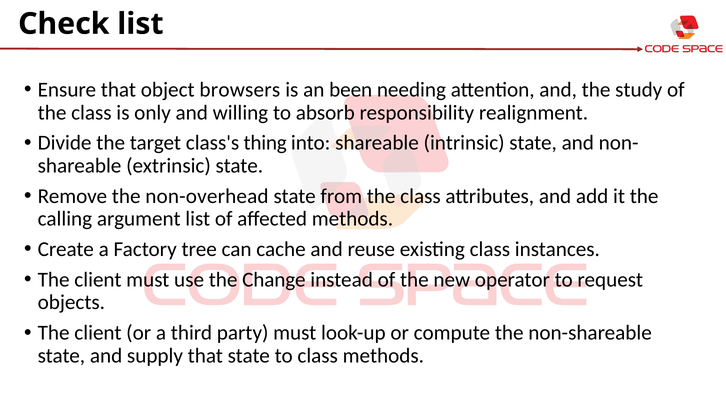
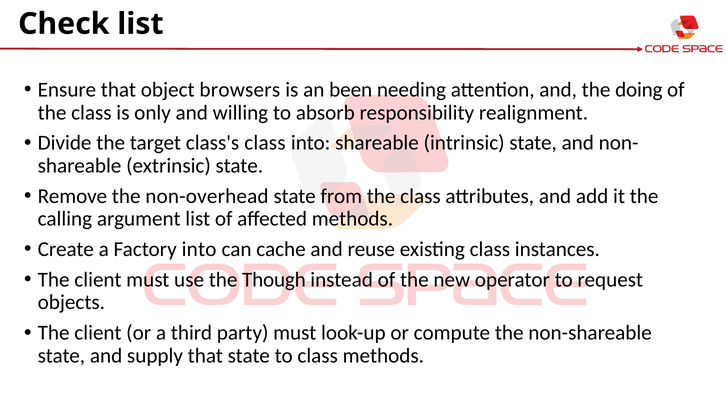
study: study -> doing (639, 90)
class's thing: thing -> class (265, 143)
Factory tree: tree -> into (199, 250)
Change: Change -> Though (274, 280)
